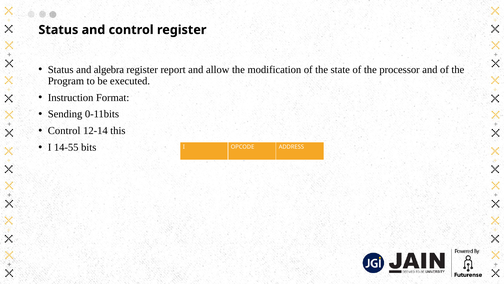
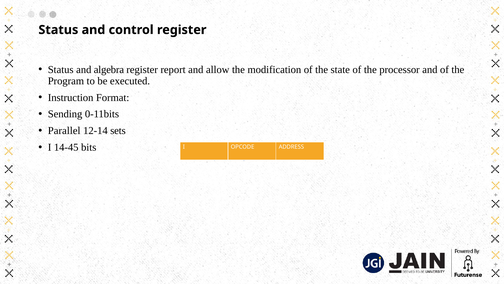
Control: Control -> Parallel (64, 131)
this: this -> sets (118, 131)
14-55: 14-55 -> 14-45 (66, 147)
